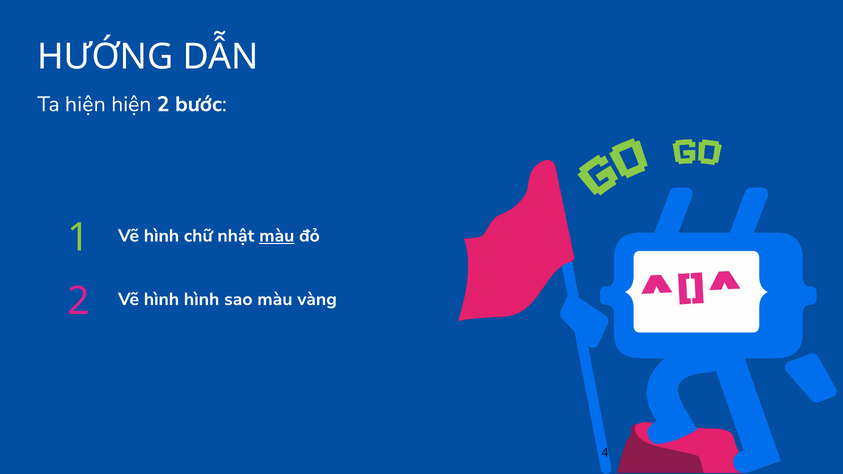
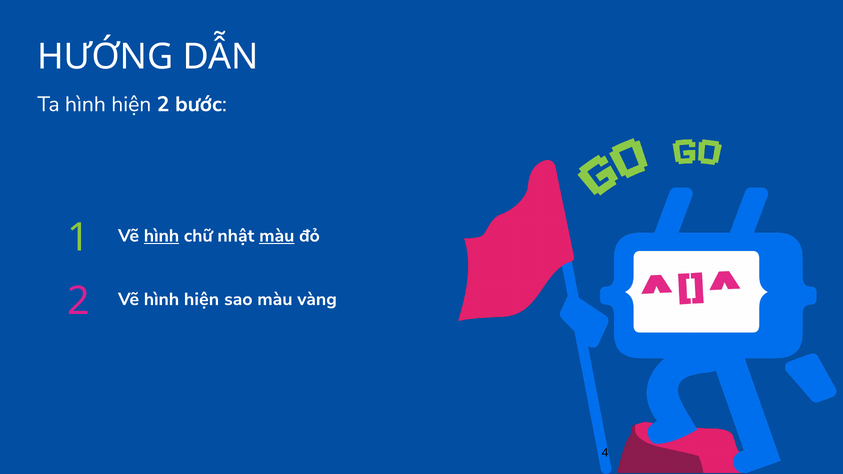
Ta hiện: hiện -> hình (85, 104)
hình underline: none -> present (161, 236)
Vẽ hình hình: hình -> hiện (202, 299)
